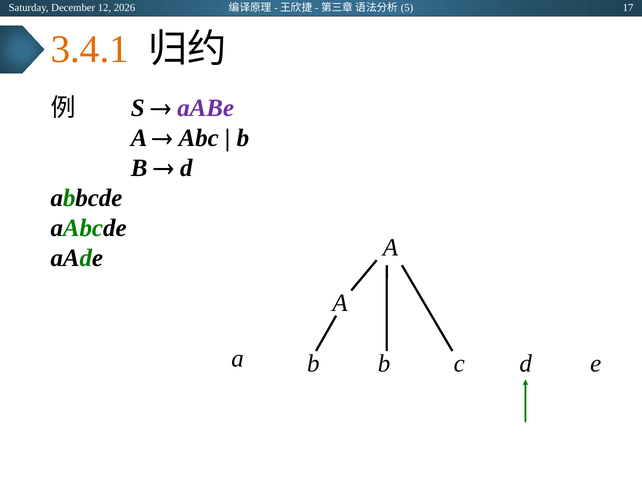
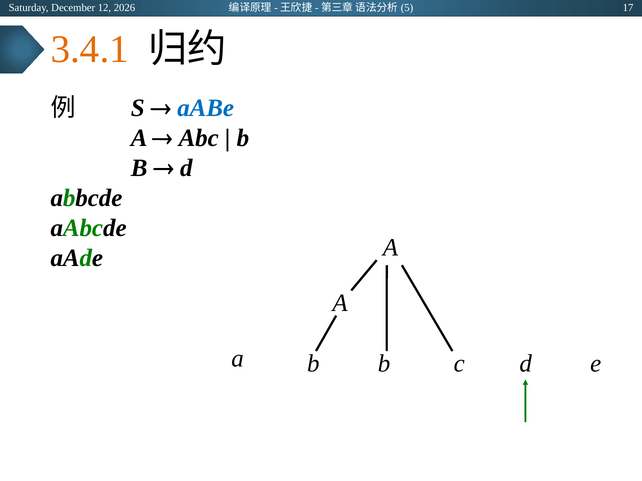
aABe colour: purple -> blue (206, 108)
